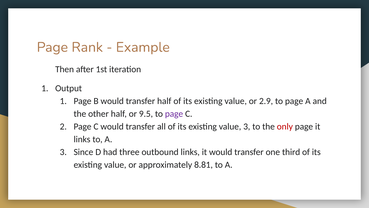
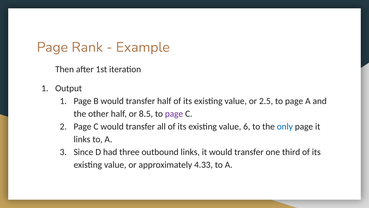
2.9: 2.9 -> 2.5 (266, 101)
9.5: 9.5 -> 8.5 (146, 114)
value 3: 3 -> 6 (247, 126)
only colour: red -> blue (285, 126)
8.81: 8.81 -> 4.33 (204, 165)
